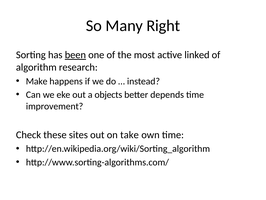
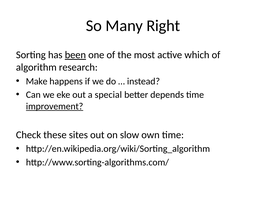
linked: linked -> which (197, 55)
objects: objects -> special (108, 94)
improvement underline: none -> present (55, 106)
take: take -> slow (130, 135)
